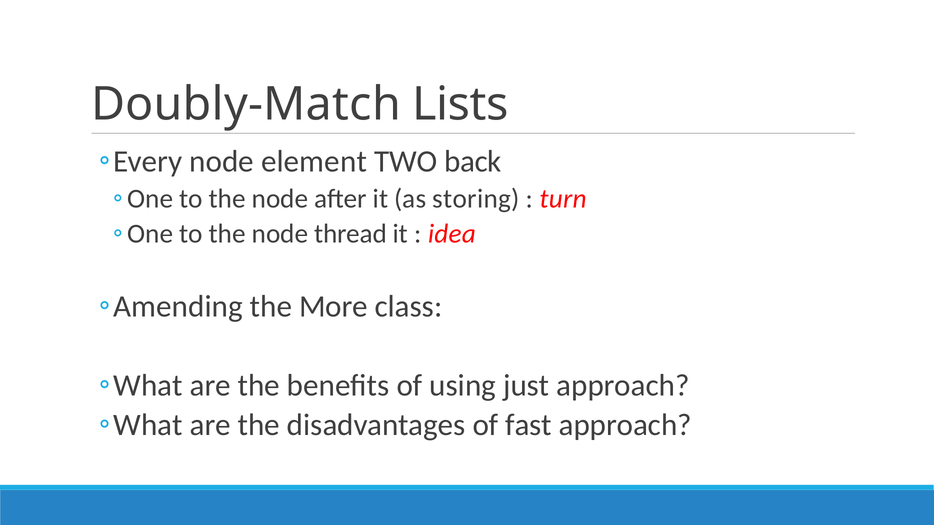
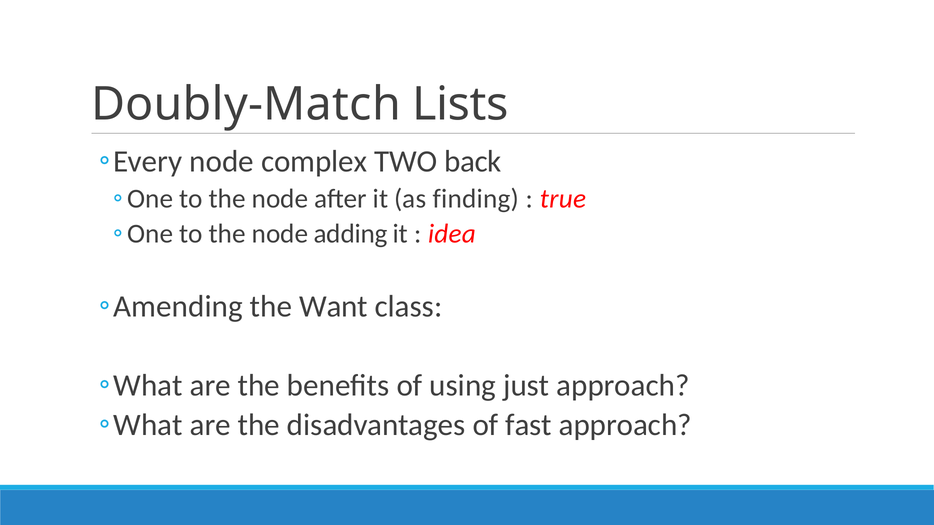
element: element -> complex (314, 162)
storing: storing -> finding (476, 199)
turn: turn -> true (563, 199)
thread: thread -> adding (351, 234)
More: More -> Want (333, 307)
